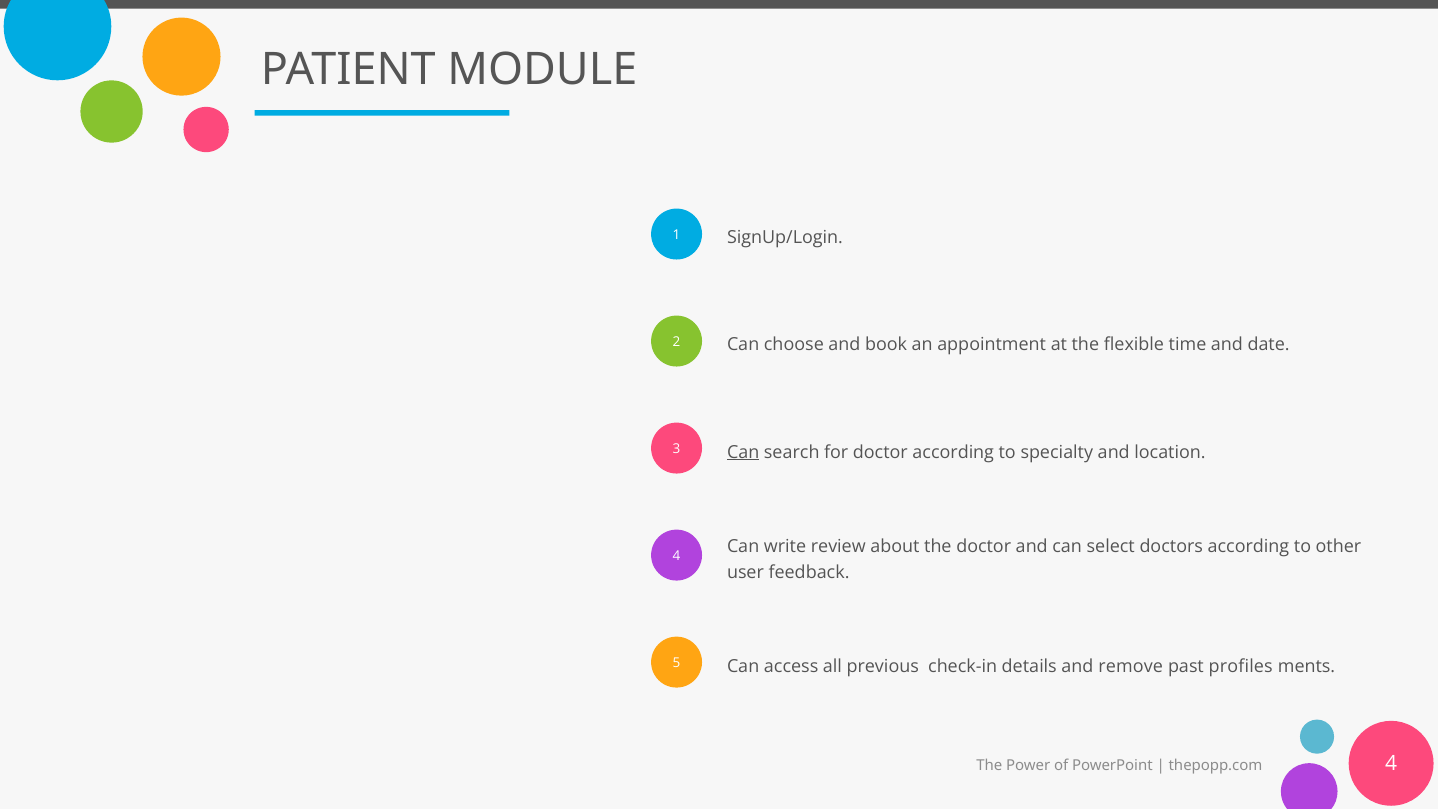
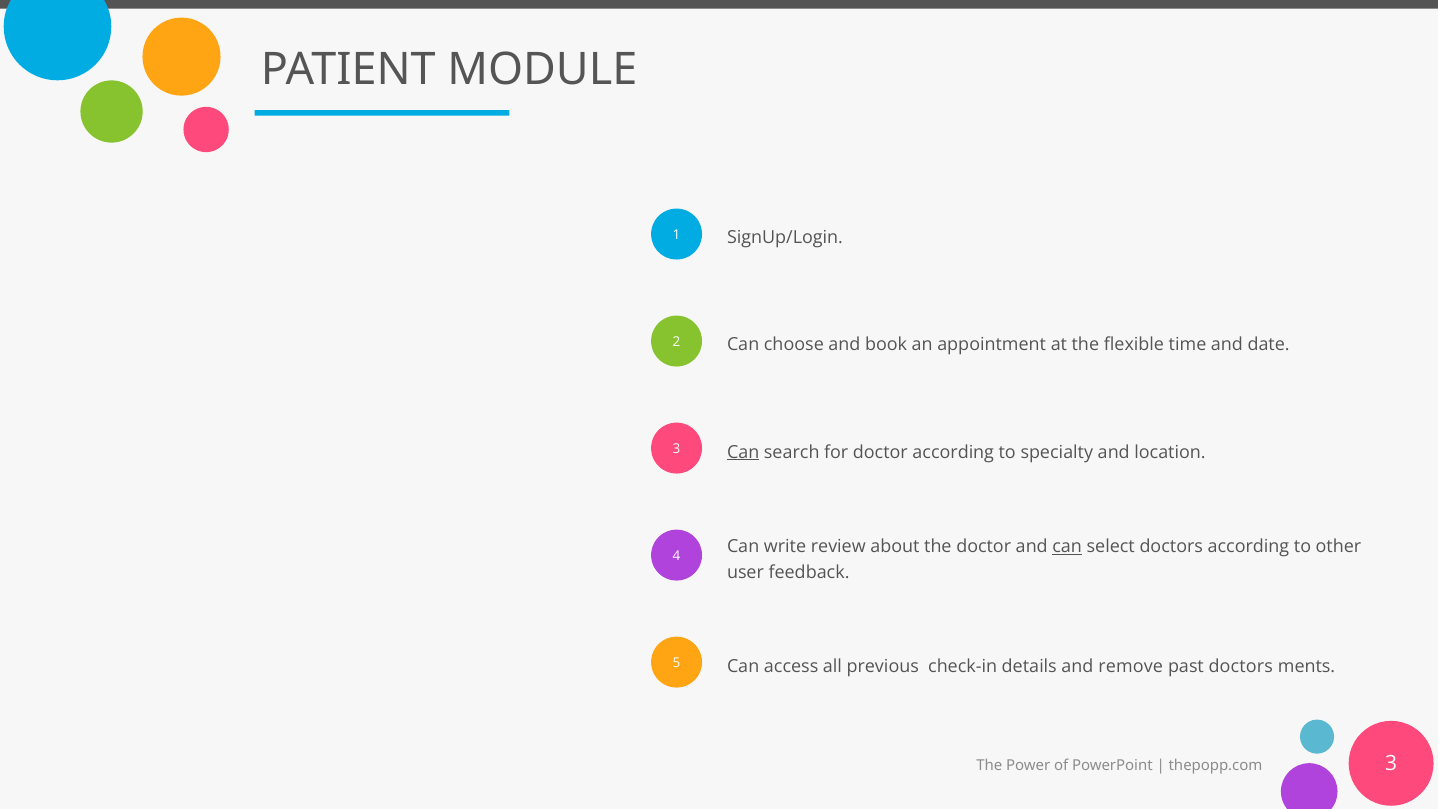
can underline: none -> present (1067, 546)
past profiles: profiles -> doctors (1241, 666)
thepopp.com 4: 4 -> 3 (1391, 763)
